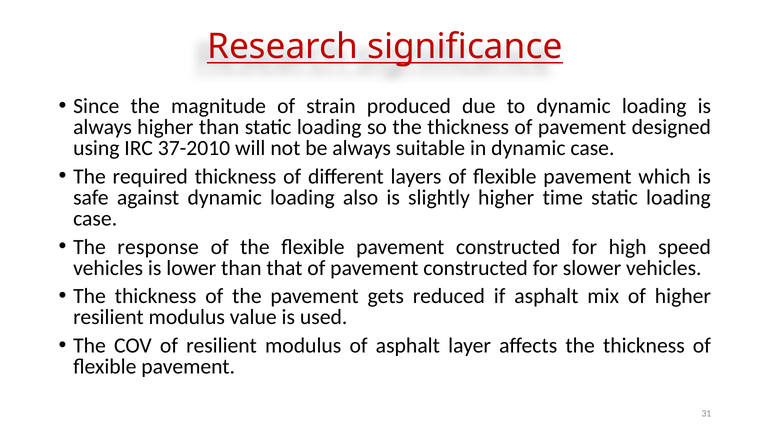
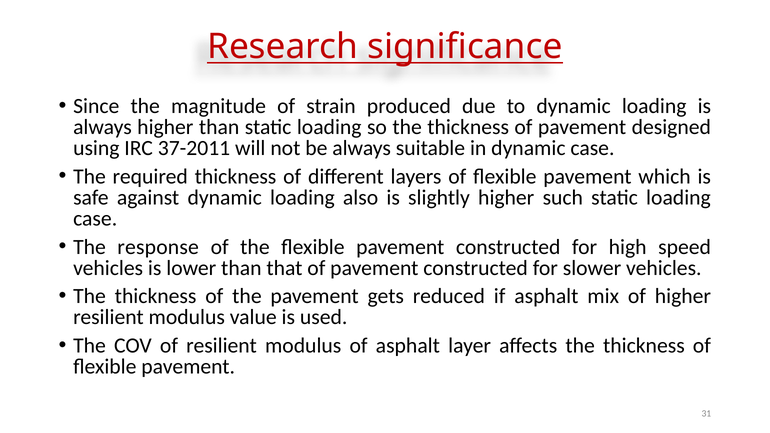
37-2010: 37-2010 -> 37-2011 (194, 148)
time: time -> such (563, 198)
